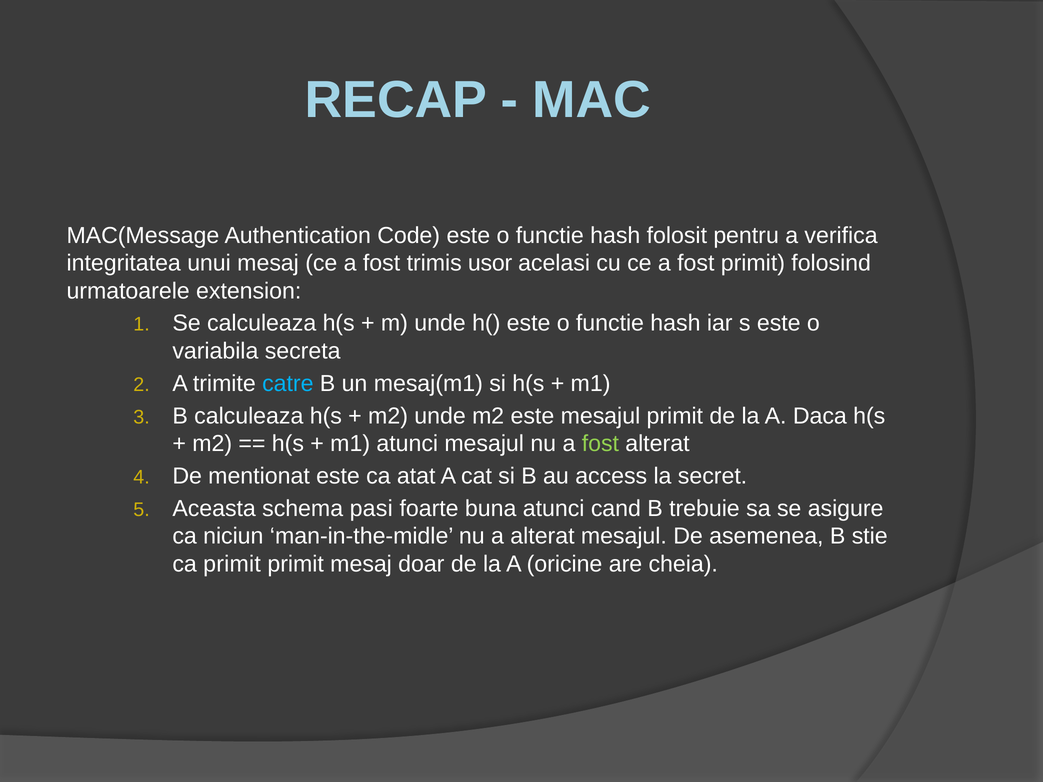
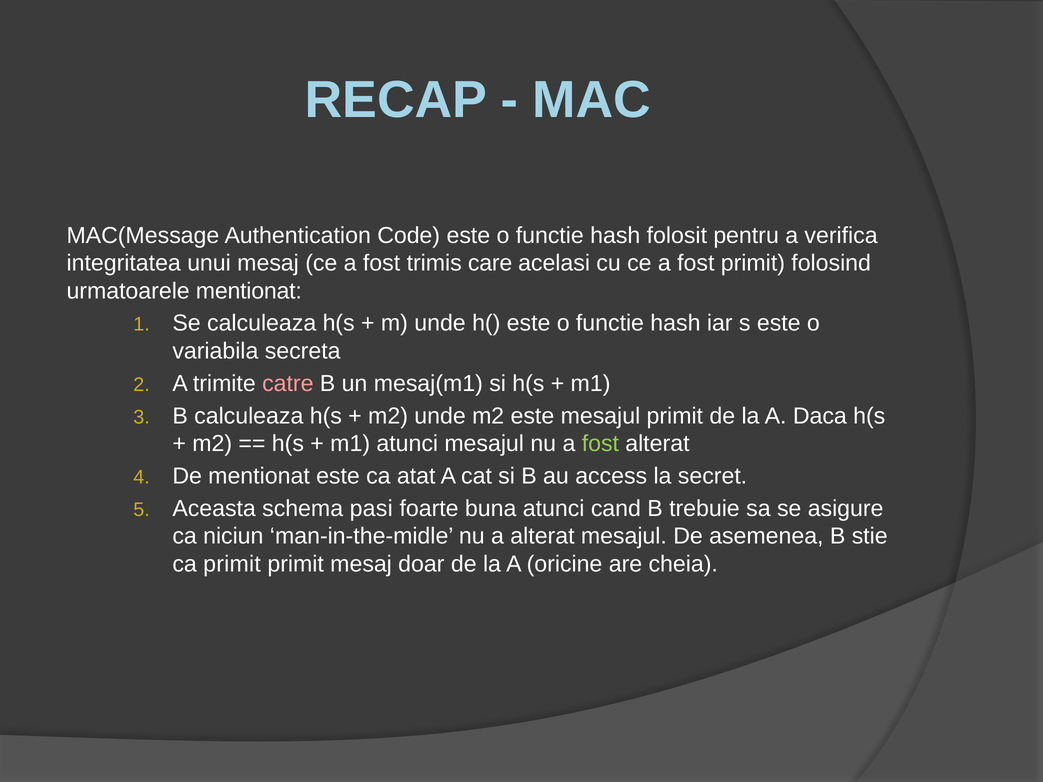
usor: usor -> care (490, 263)
urmatoarele extension: extension -> mentionat (249, 291)
catre colour: light blue -> pink (288, 384)
